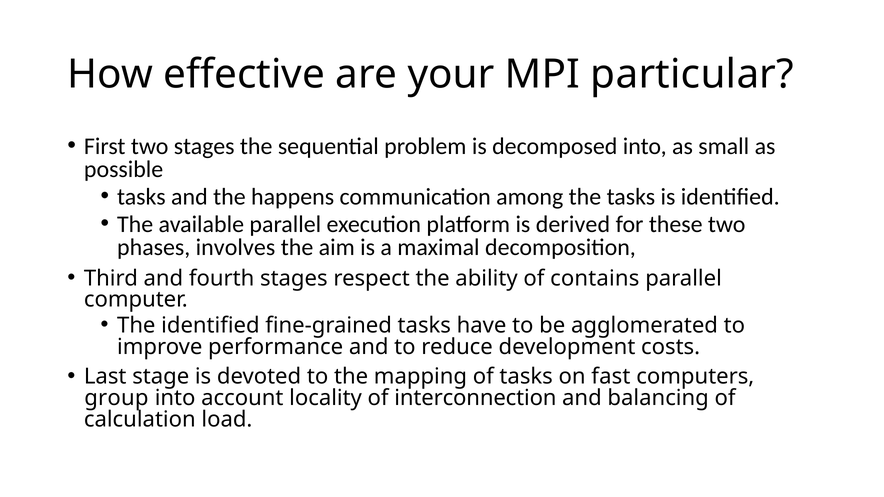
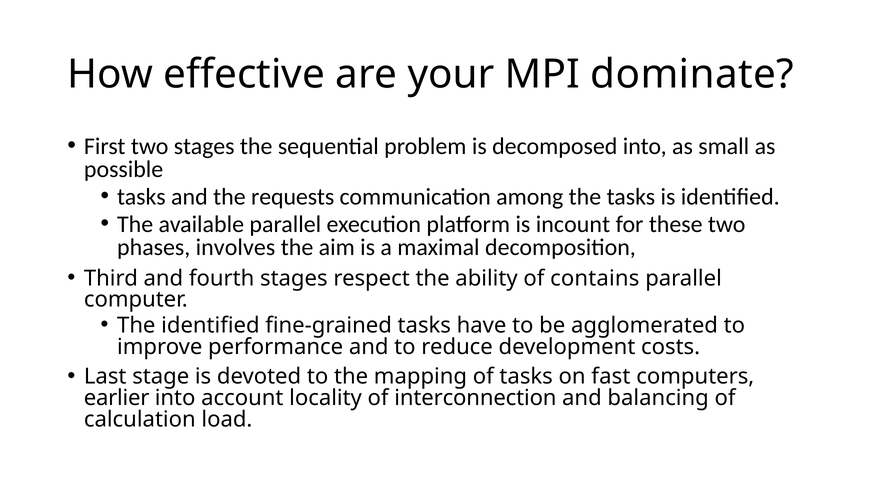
particular: particular -> dominate (692, 74)
happens: happens -> requests (293, 197)
derived: derived -> incount (573, 224)
group: group -> earlier (117, 398)
